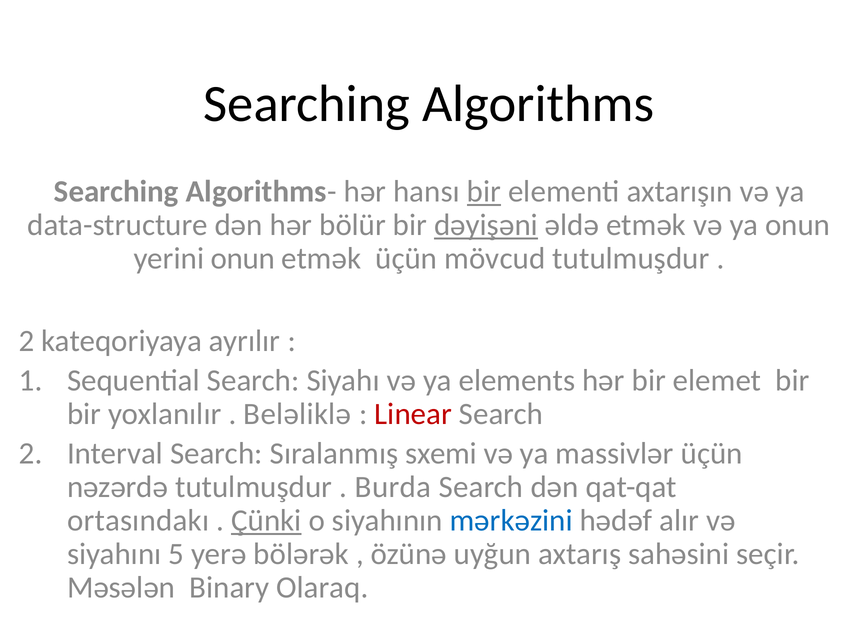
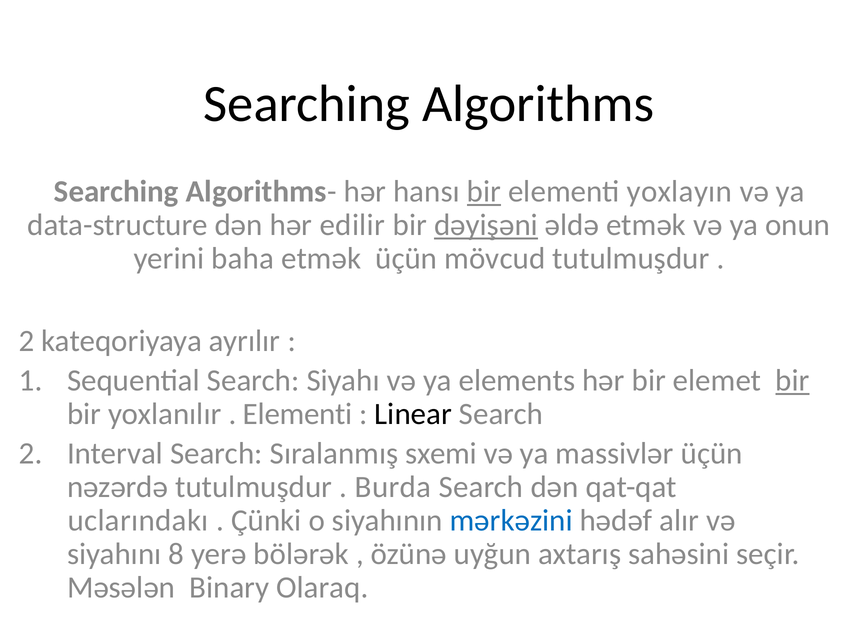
axtarışın: axtarışın -> yoxlayın (679, 192)
bölür: bölür -> edilir (352, 225)
yerini onun: onun -> baha (243, 259)
bir underline: none -> present (792, 381)
Beləliklə: Beləliklə -> Elementi (298, 414)
Linear colour: red -> black (413, 414)
ortasındakı: ortasındakı -> uclarındakı (138, 521)
Çünki underline: present -> none (266, 521)
5: 5 -> 8 (176, 554)
